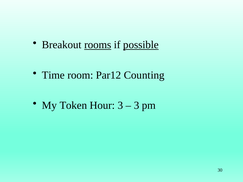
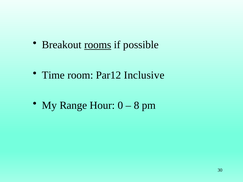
possible underline: present -> none (141, 45)
Counting: Counting -> Inclusive (144, 75)
Token: Token -> Range (73, 105)
Hour 3: 3 -> 0 (120, 105)
3: 3 -> 8 (137, 105)
